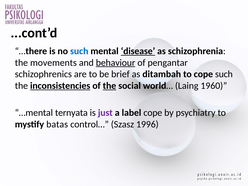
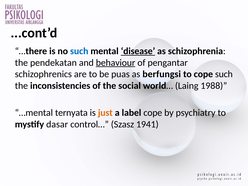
movements: movements -> pendekatan (53, 63)
brief: brief -> puas (120, 74)
ditambah: ditambah -> berfungsi (162, 74)
inconsistencies underline: present -> none (60, 86)
the underline: present -> none (109, 86)
1960: 1960 -> 1988 (214, 86)
just colour: purple -> orange (105, 113)
batas: batas -> dasar (57, 124)
1996: 1996 -> 1941 (147, 124)
